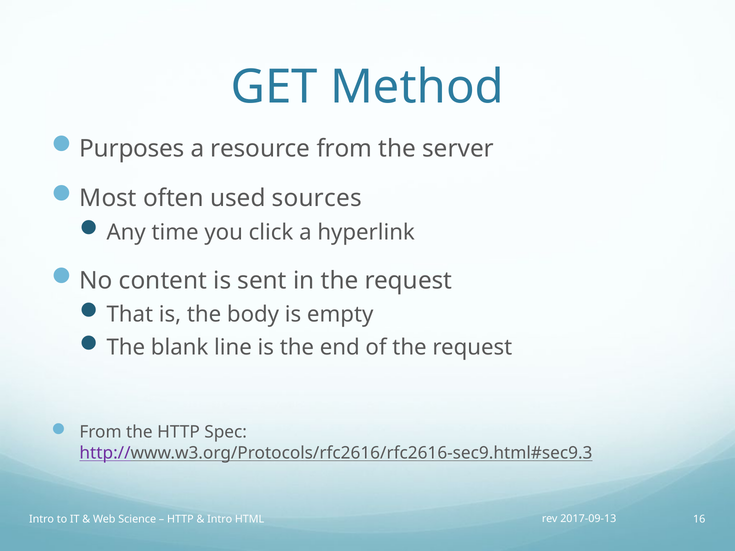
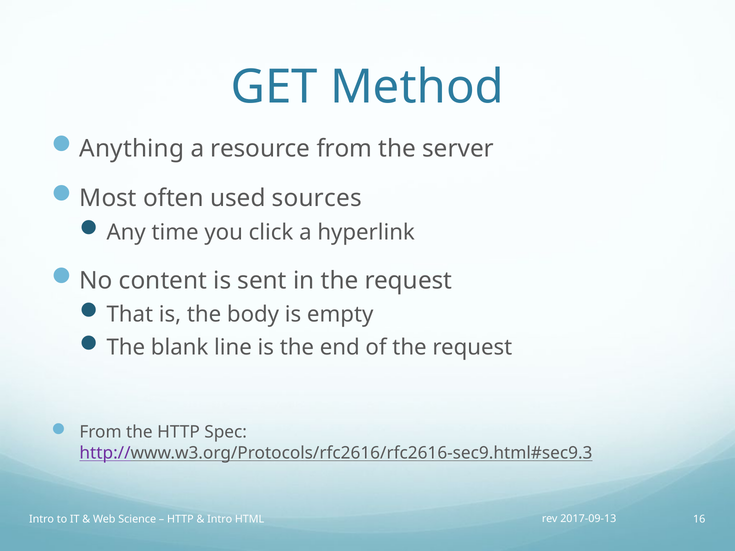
Purposes: Purposes -> Anything (132, 149)
